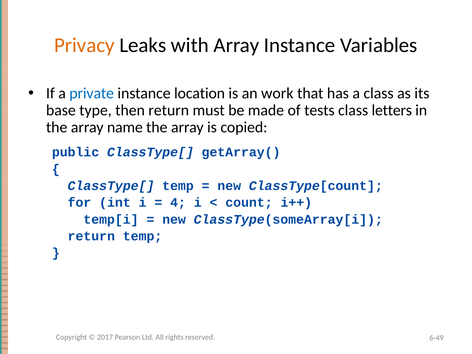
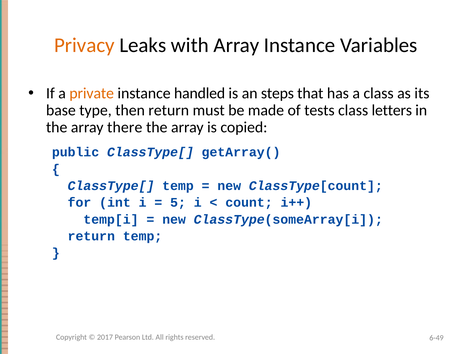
private colour: blue -> orange (92, 93)
location: location -> handled (200, 93)
work: work -> steps (277, 93)
name: name -> there (125, 127)
4: 4 -> 5 (178, 203)
